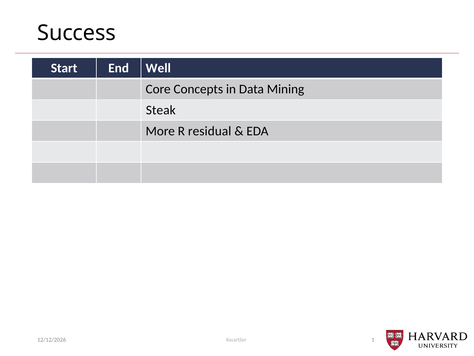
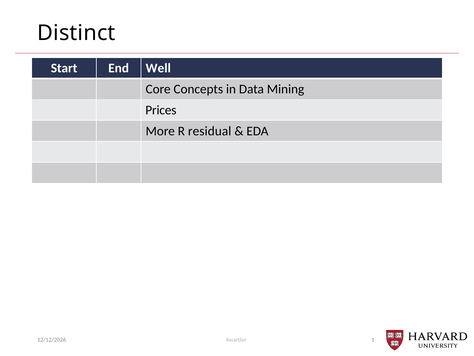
Success: Success -> Distinct (76, 33)
Steak: Steak -> Prices (161, 110)
